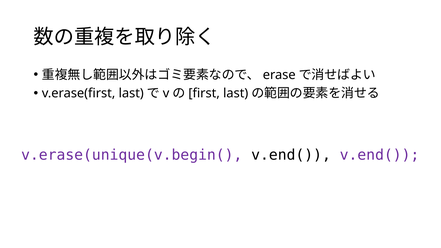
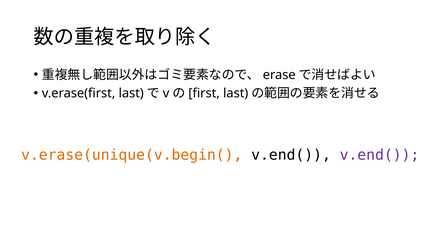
v.erase(unique(v.begin( colour: purple -> orange (132, 155)
